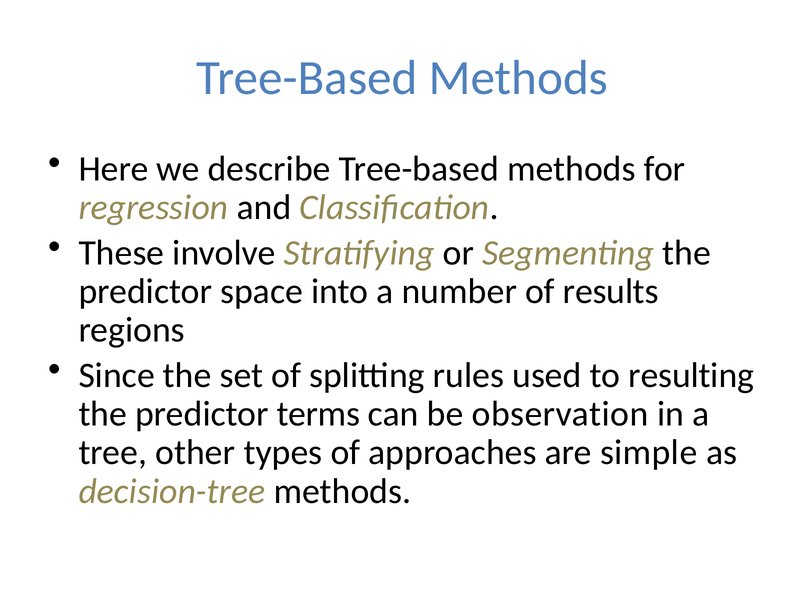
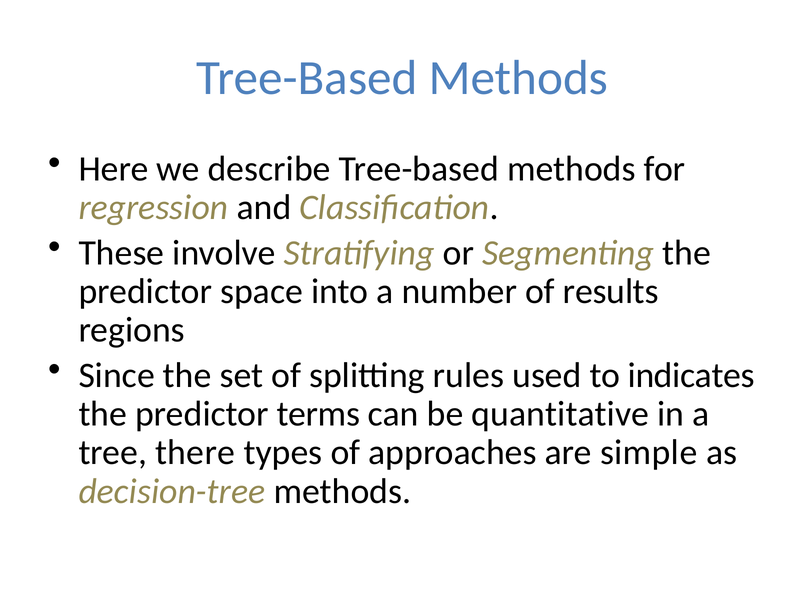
resulting: resulting -> indicates (691, 375)
observation: observation -> quantitative (560, 414)
other: other -> there (195, 452)
